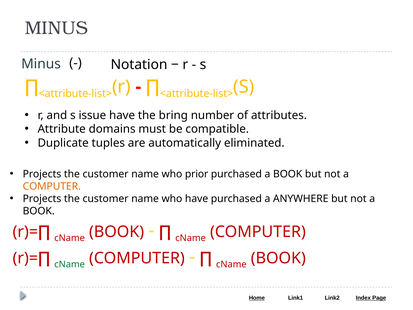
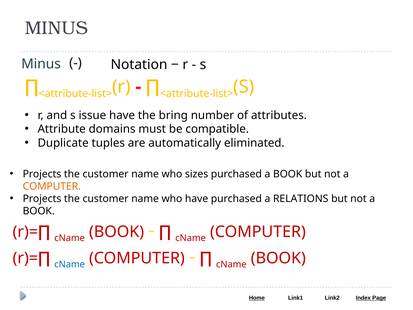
prior: prior -> sizes (197, 174)
ANYWHERE: ANYWHERE -> RELATIONS (301, 199)
cName colour: green -> blue (70, 264)
